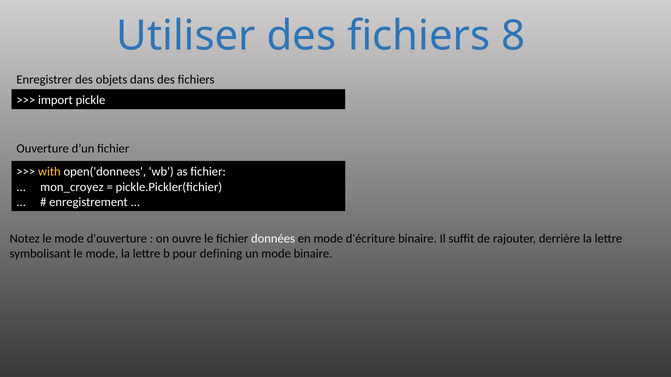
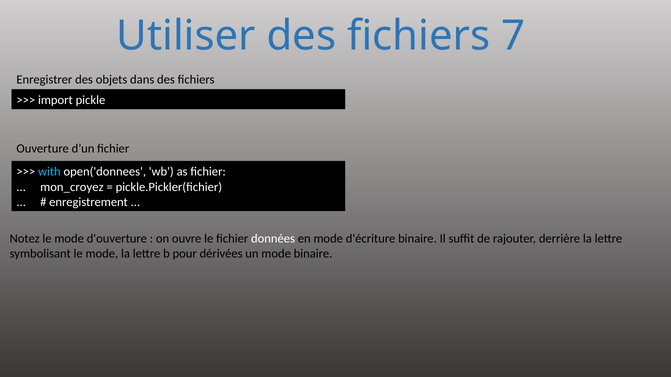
8: 8 -> 7 (513, 36)
with colour: yellow -> light blue (49, 172)
defining: defining -> dérivées (221, 254)
